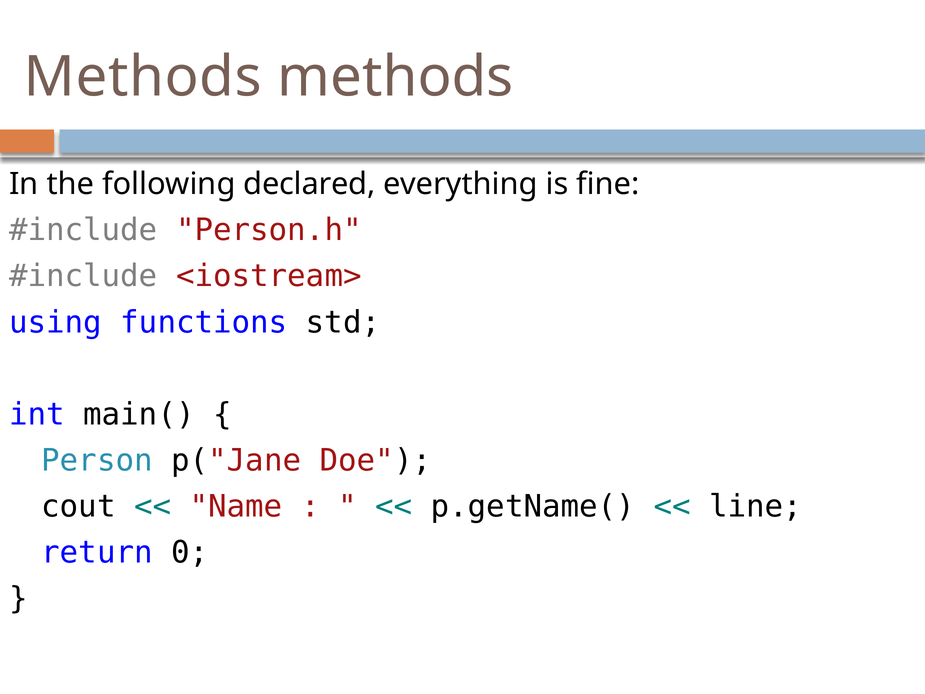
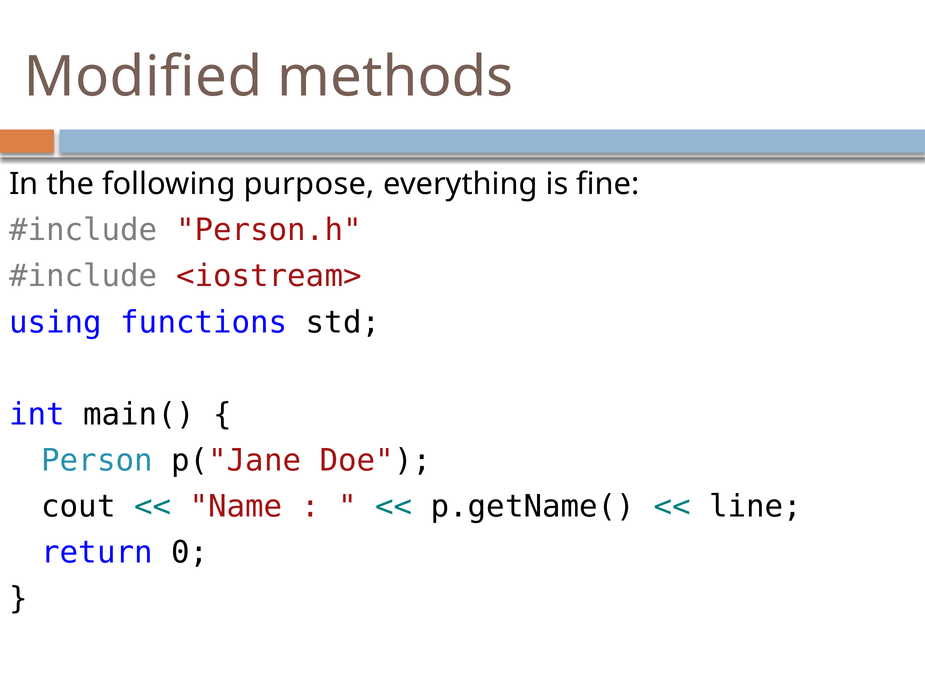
Methods: Methods -> Modified (143, 77)
declared: declared -> purpose (309, 184)
